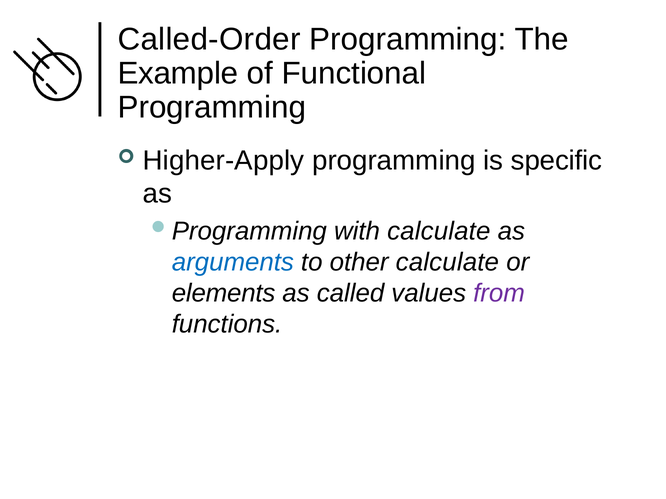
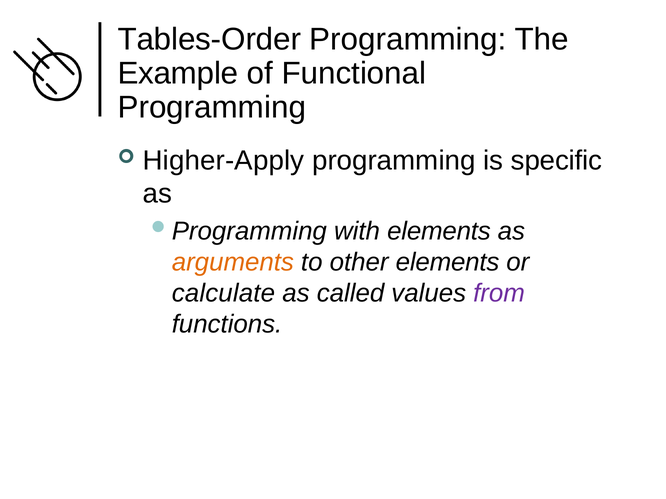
Called-Order: Called-Order -> Tables-Order (209, 40)
with calculate: calculate -> elements (439, 231)
arguments colour: blue -> orange (233, 262)
other calculate: calculate -> elements (448, 262)
elements: elements -> calculate (223, 293)
